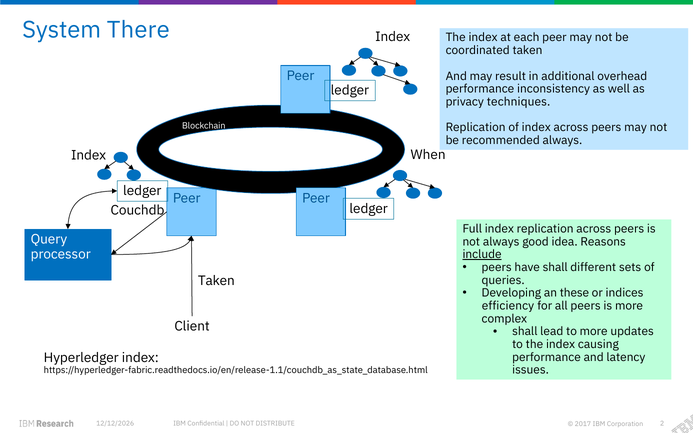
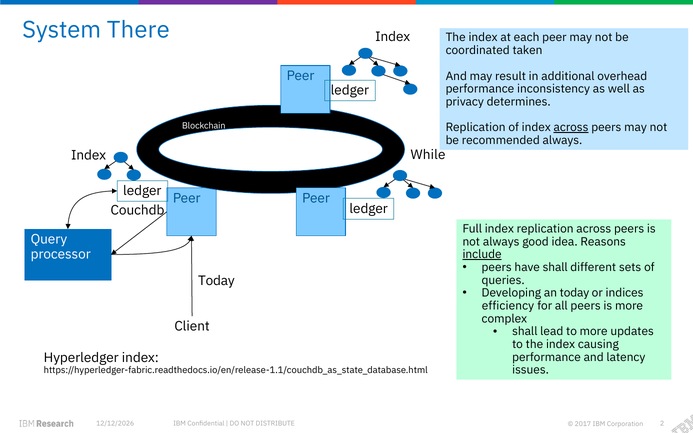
techniques: techniques -> determines (519, 102)
across underline: none -> present (571, 127)
When: When -> While (428, 155)
Taken: Taken -> Today (216, 281)
an these: these -> today (574, 293)
